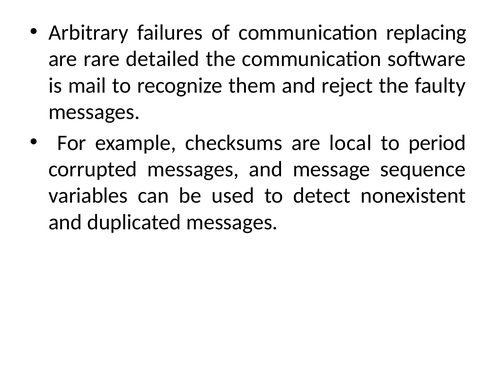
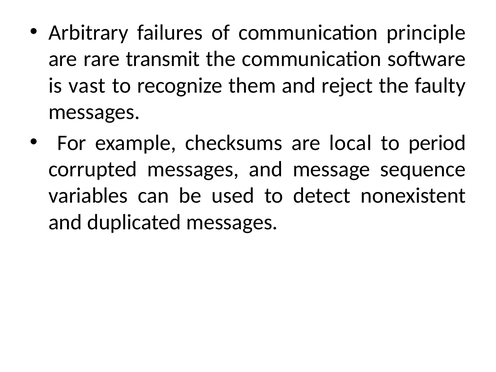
replacing: replacing -> principle (426, 33)
detailed: detailed -> transmit (163, 59)
mail: mail -> vast (87, 85)
